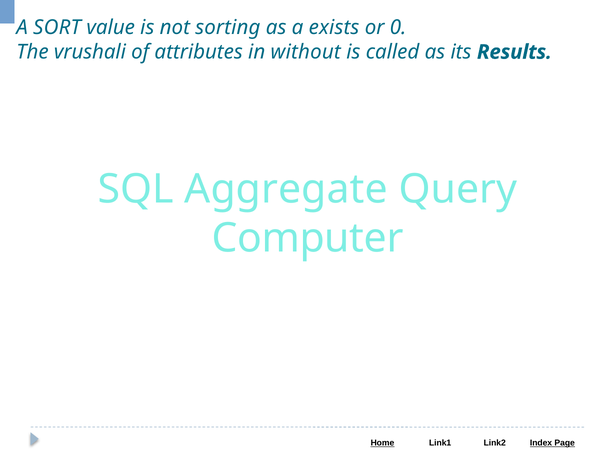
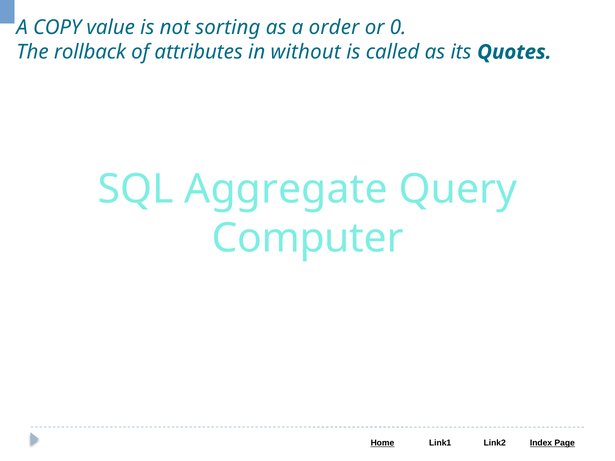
SORT: SORT -> COPY (57, 27)
exists: exists -> order (334, 27)
vrushali: vrushali -> rollback (90, 52)
Results: Results -> Quotes (514, 52)
